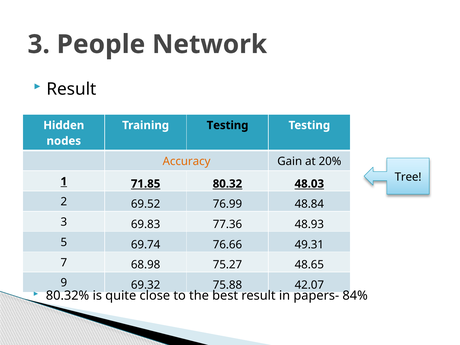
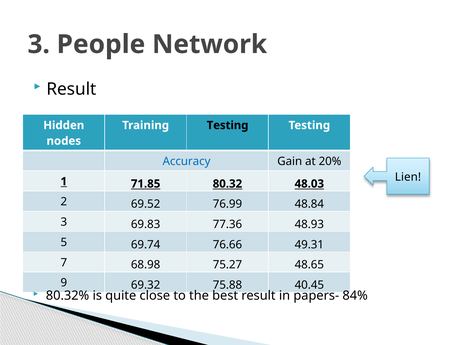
Accuracy colour: orange -> blue (187, 161)
Tree: Tree -> Lien (408, 177)
42.07: 42.07 -> 40.45 (309, 285)
